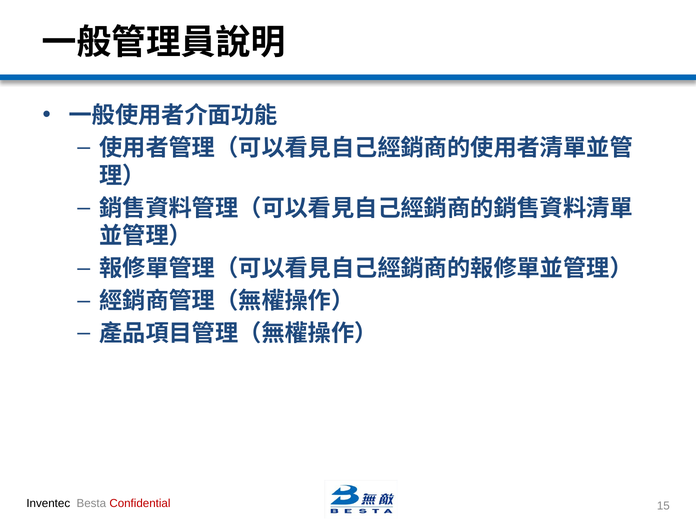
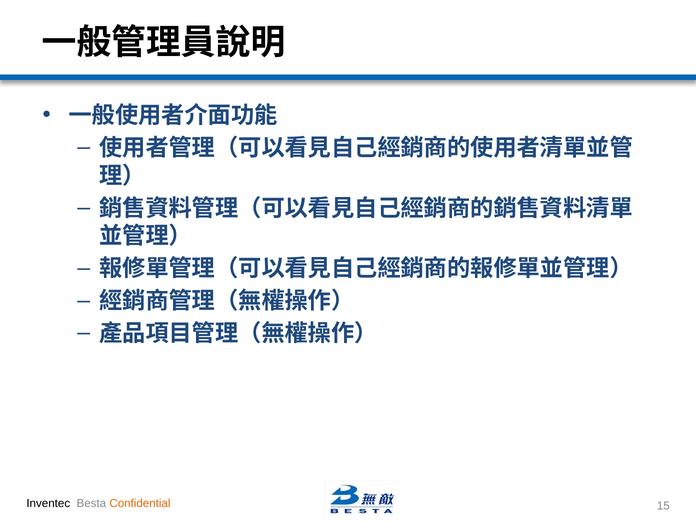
Confidential colour: red -> orange (140, 503)
